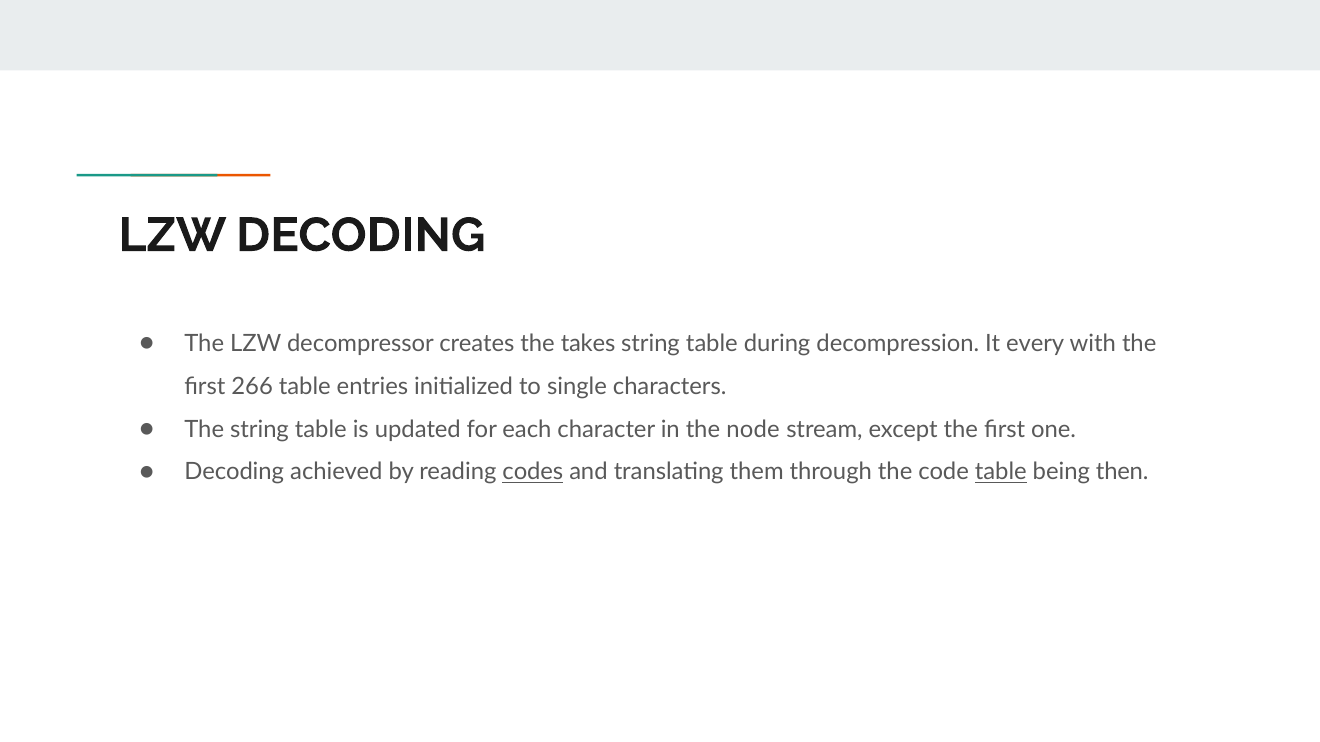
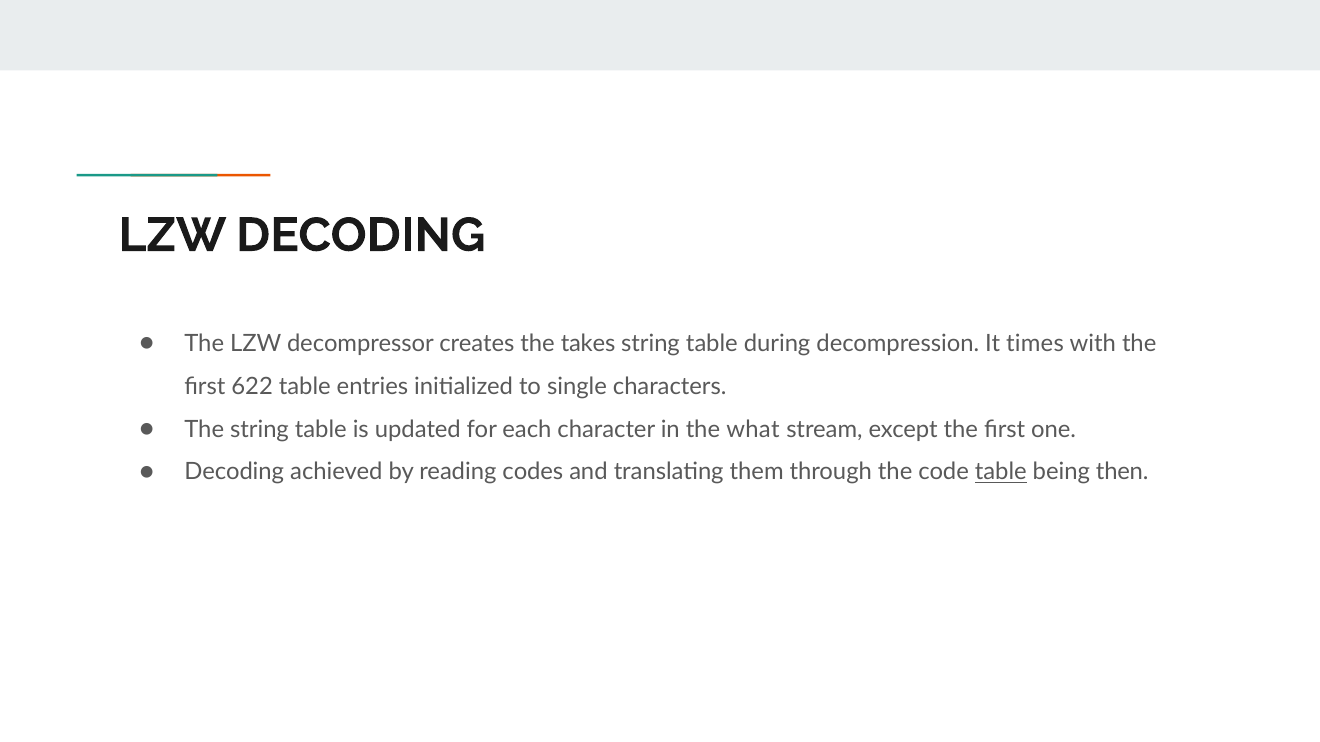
every: every -> times (1035, 344)
266: 266 -> 622 (252, 387)
node: node -> what (753, 429)
codes underline: present -> none (533, 472)
